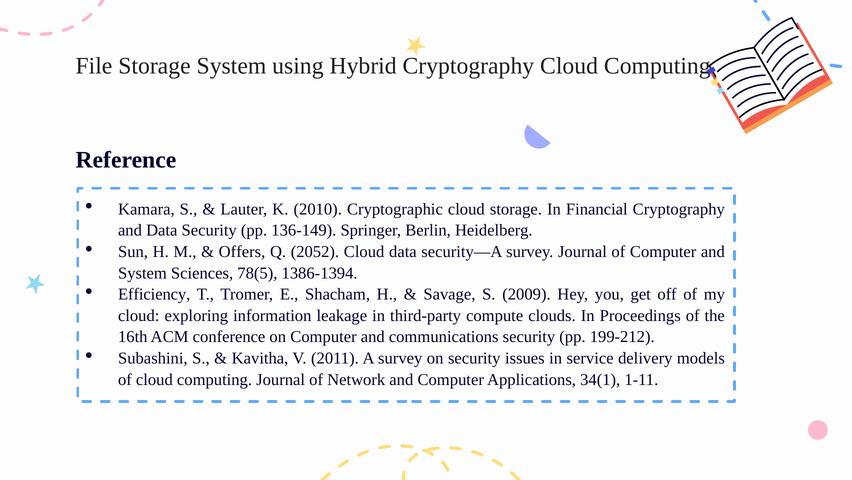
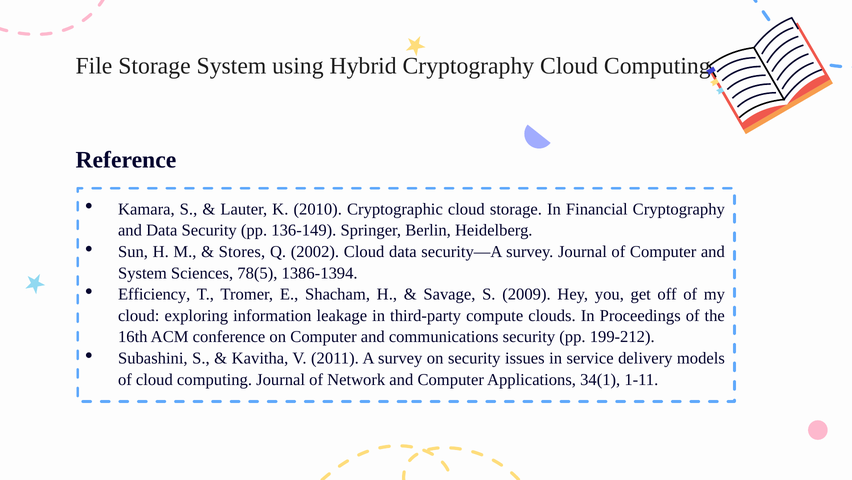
Offers: Offers -> Stores (242, 251)
2052: 2052 -> 2002 (315, 251)
